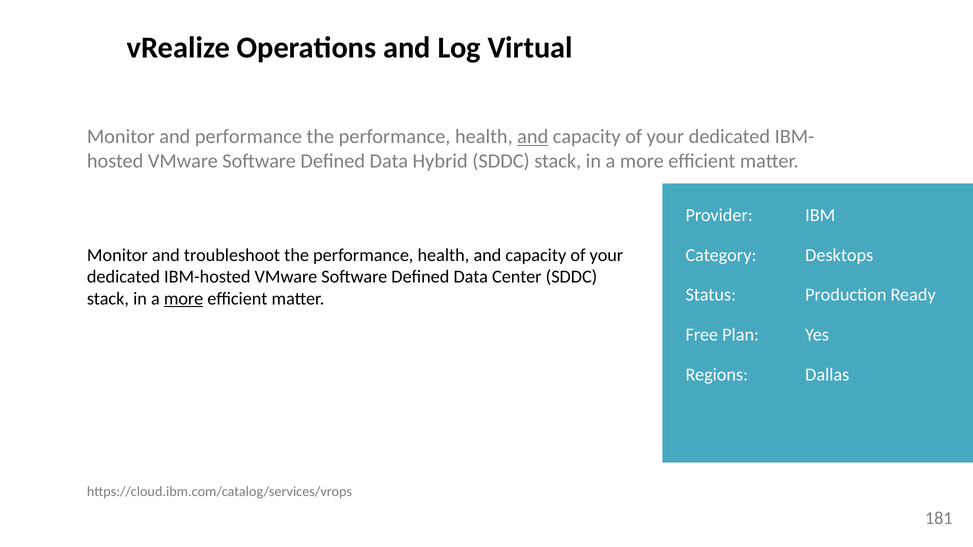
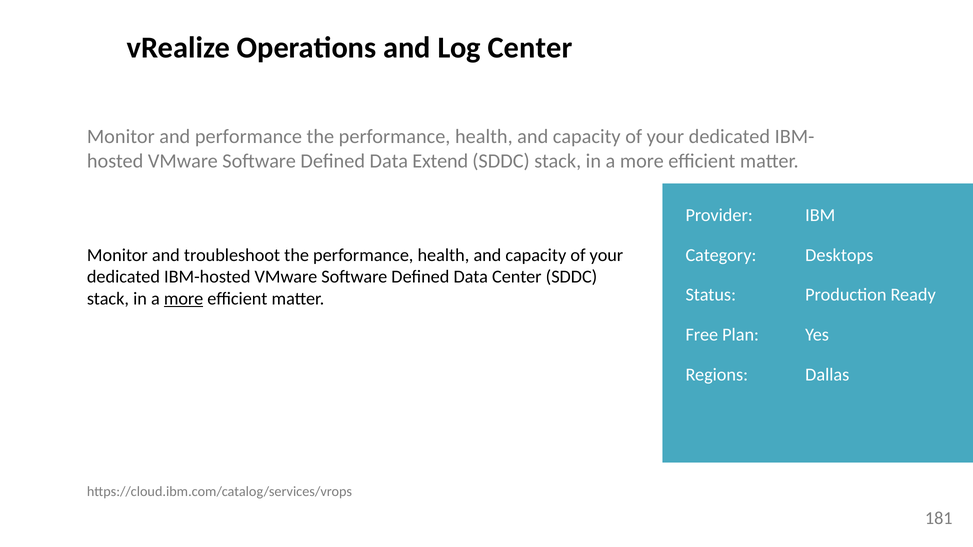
Log Virtual: Virtual -> Center (530, 48)
and underline: present -> none (533, 137)
Hybrid: Hybrid -> Extend (440, 161)
